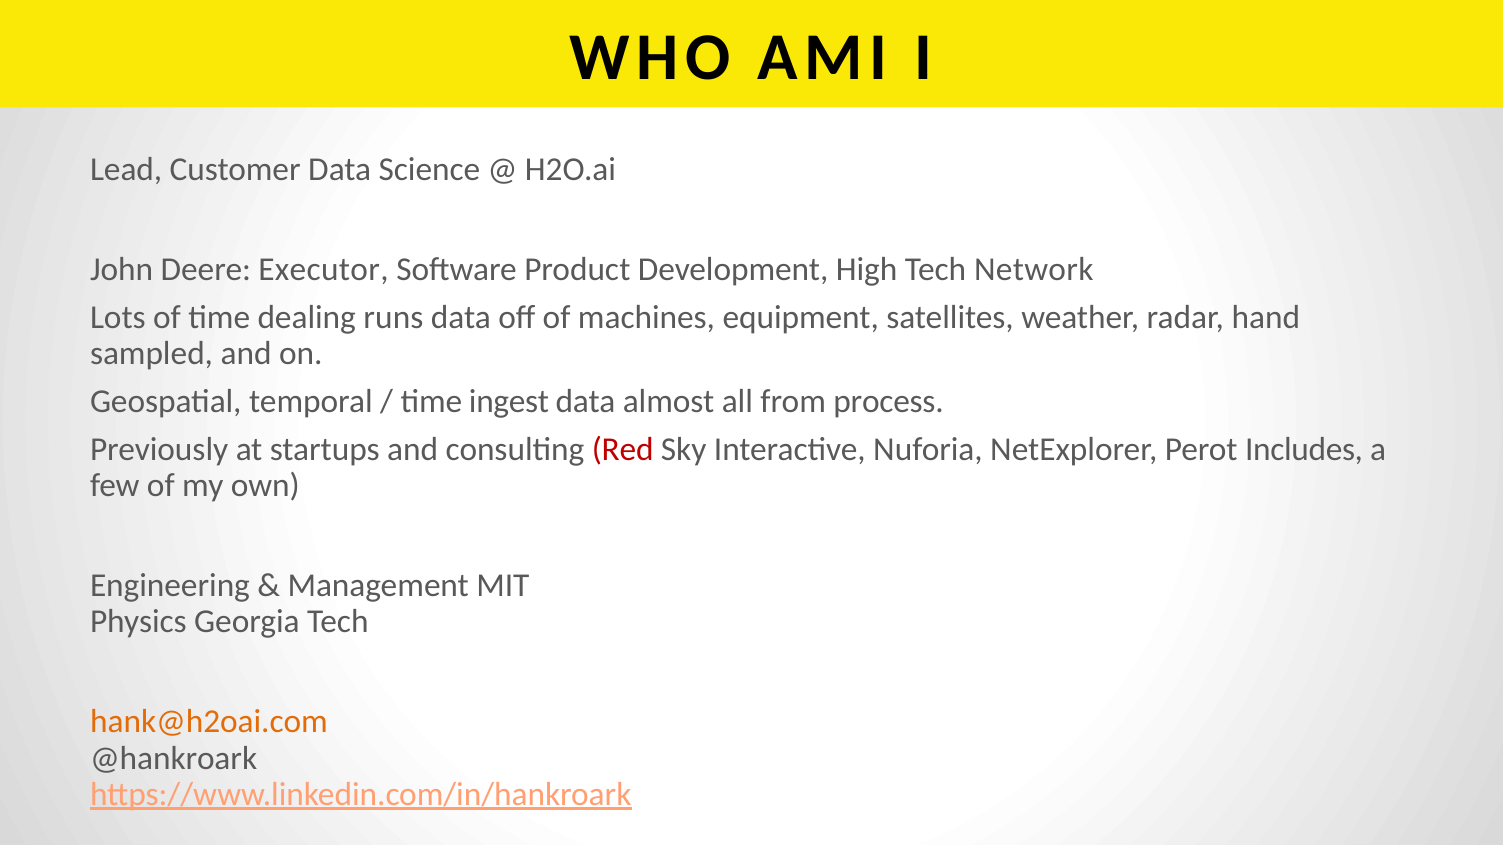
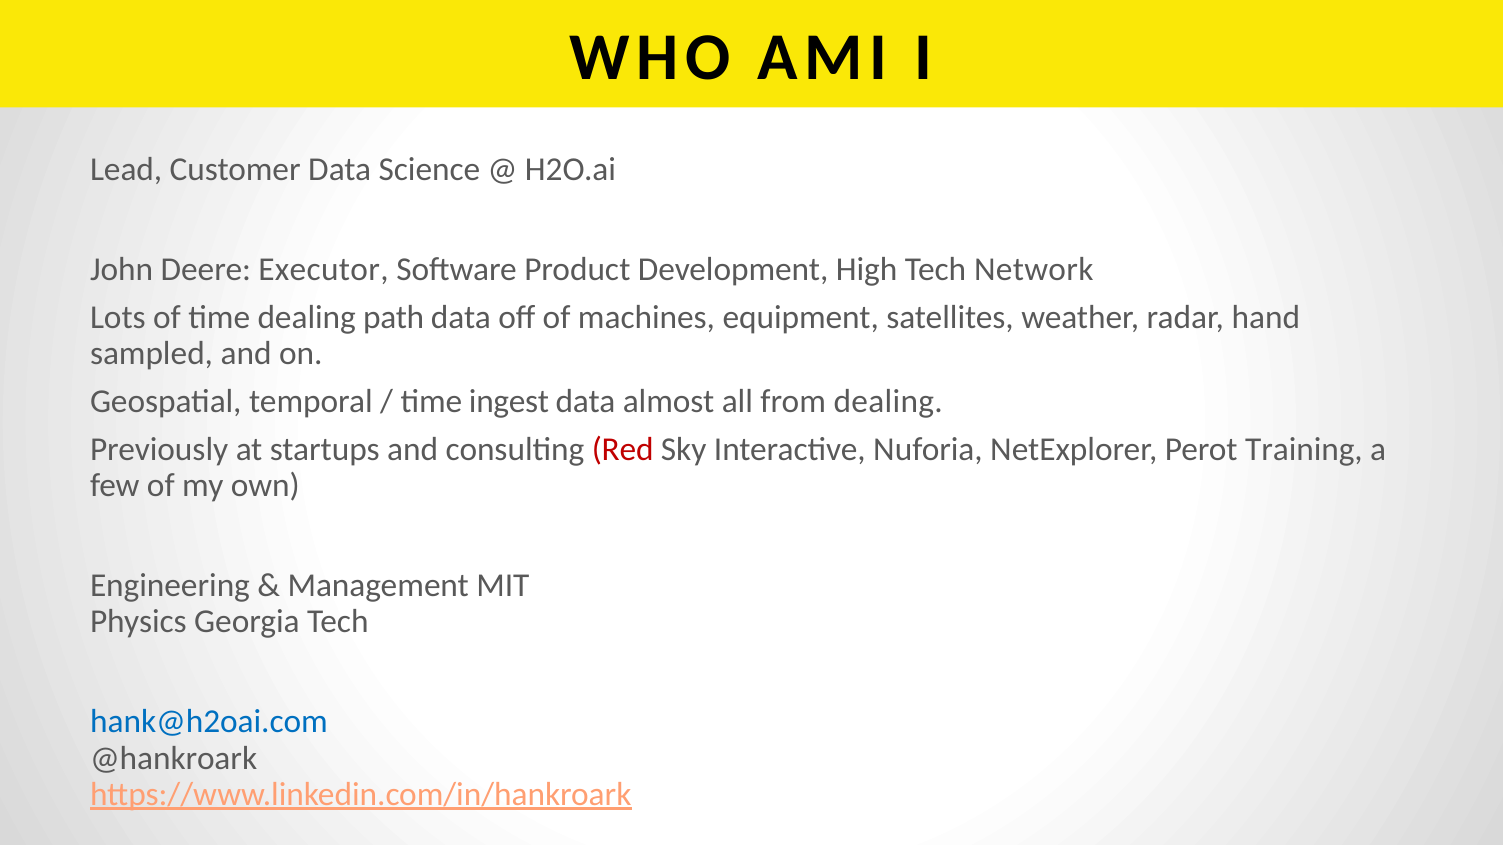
runs: runs -> path (394, 318)
from process: process -> dealing (888, 402)
Includes: Includes -> Training (1304, 450)
hank@h2oai.com colour: orange -> blue (209, 722)
